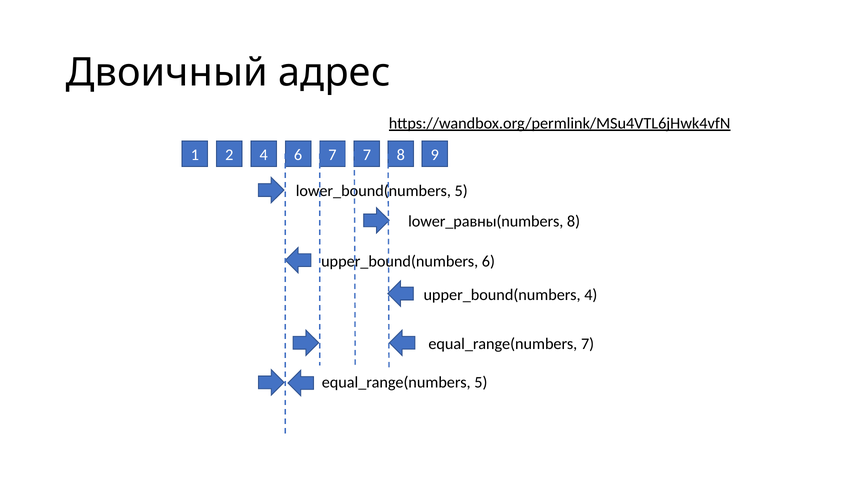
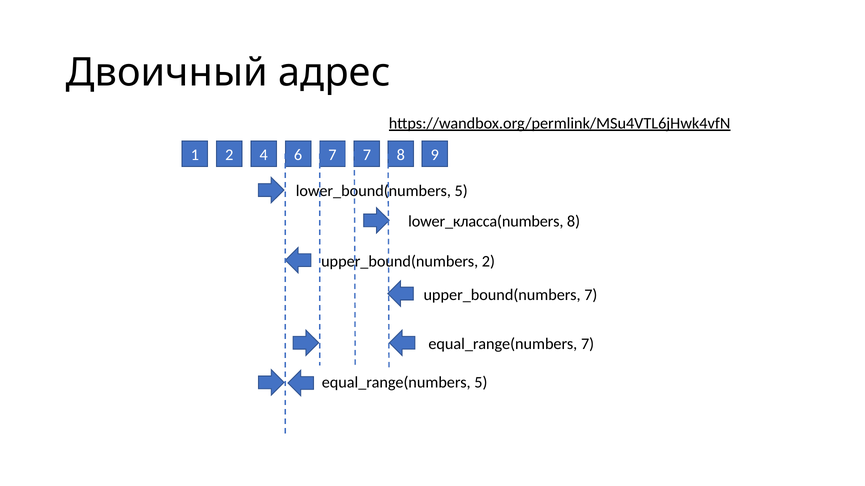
lower_равны(numbers: lower_равны(numbers -> lower_класса(numbers (486, 222)
upper_bound(numbers 6: 6 -> 2 (488, 262)
upper_bound(numbers 4: 4 -> 7 (591, 295)
